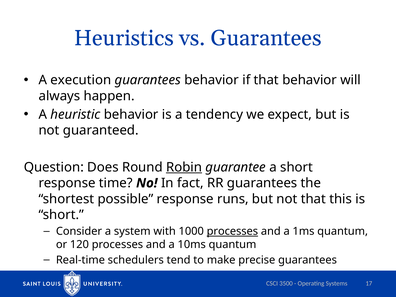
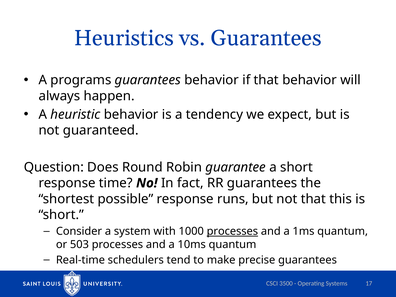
execution: execution -> programs (81, 80)
Robin underline: present -> none (184, 167)
120: 120 -> 503 (79, 245)
